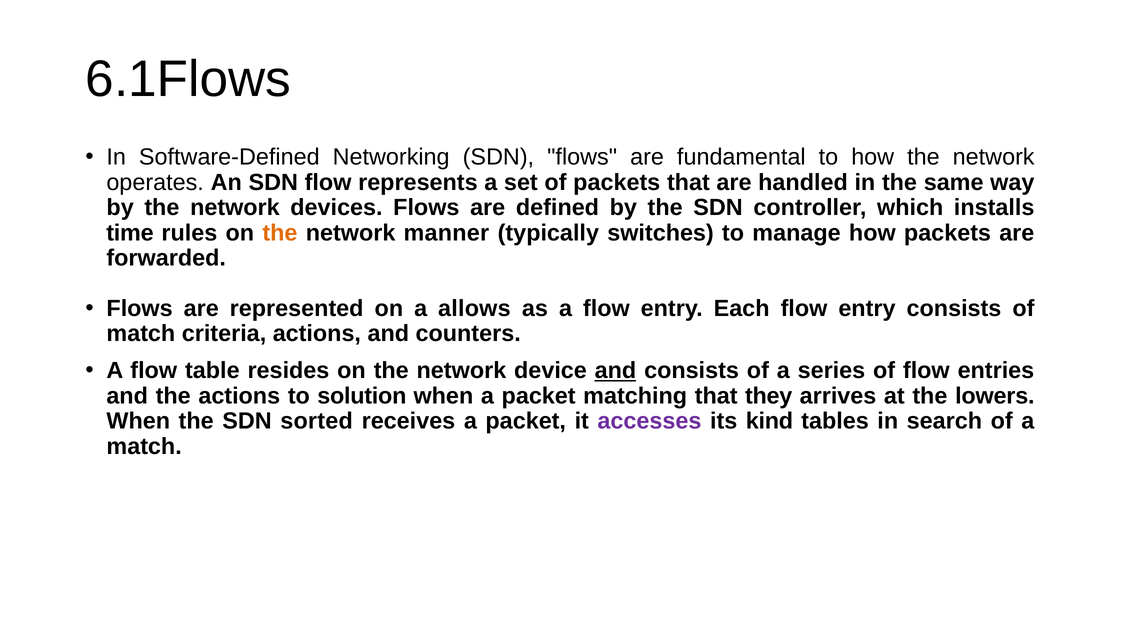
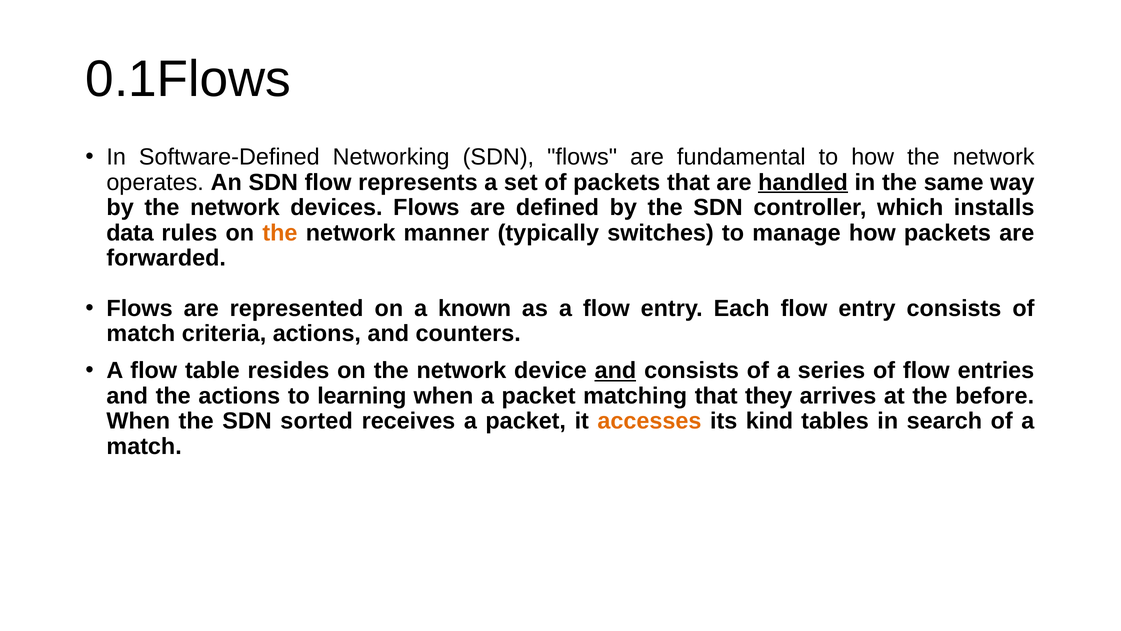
6.1Flows: 6.1Flows -> 0.1Flows (188, 79)
handled underline: none -> present (803, 182)
time: time -> data (130, 233)
allows: allows -> known (475, 308)
solution: solution -> learning (362, 396)
lowers: lowers -> before (995, 396)
accesses colour: purple -> orange (649, 421)
